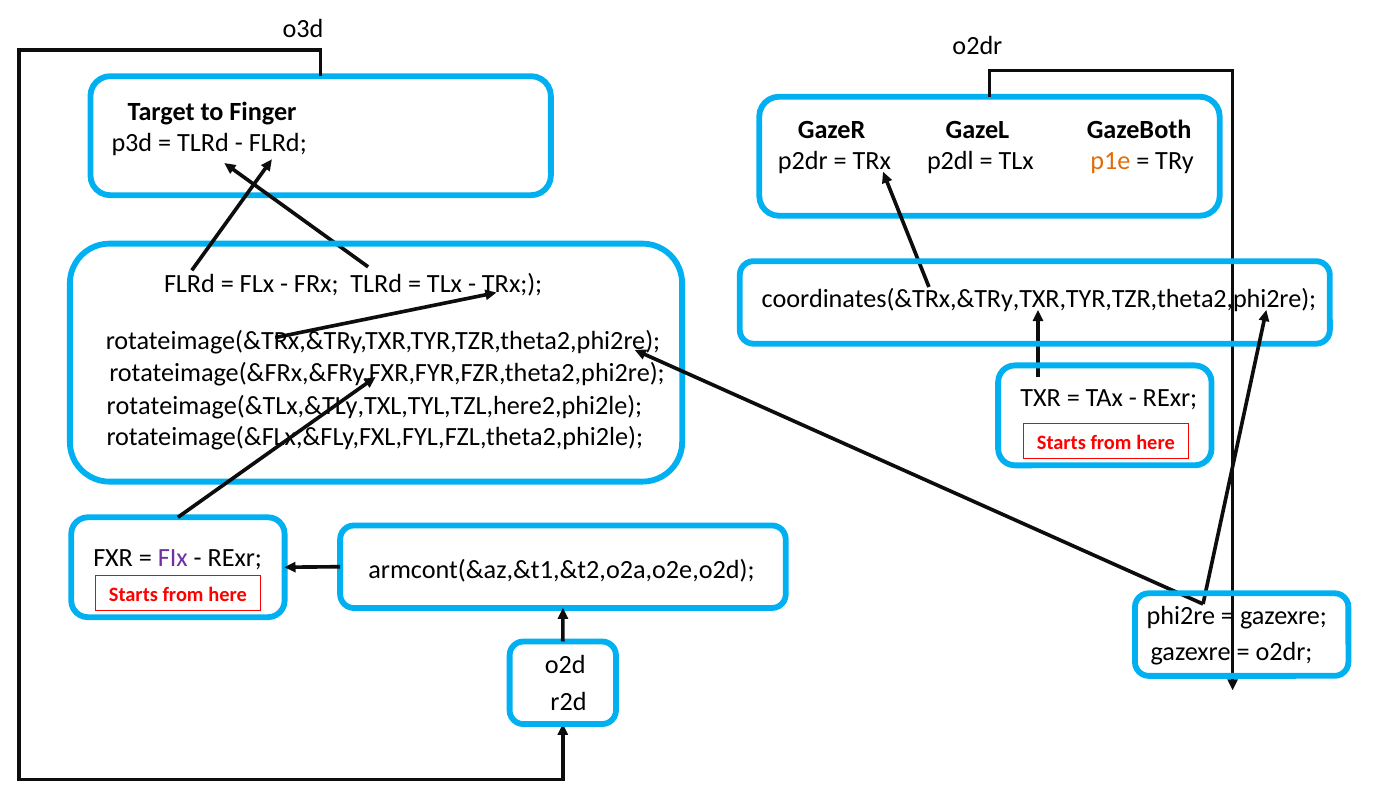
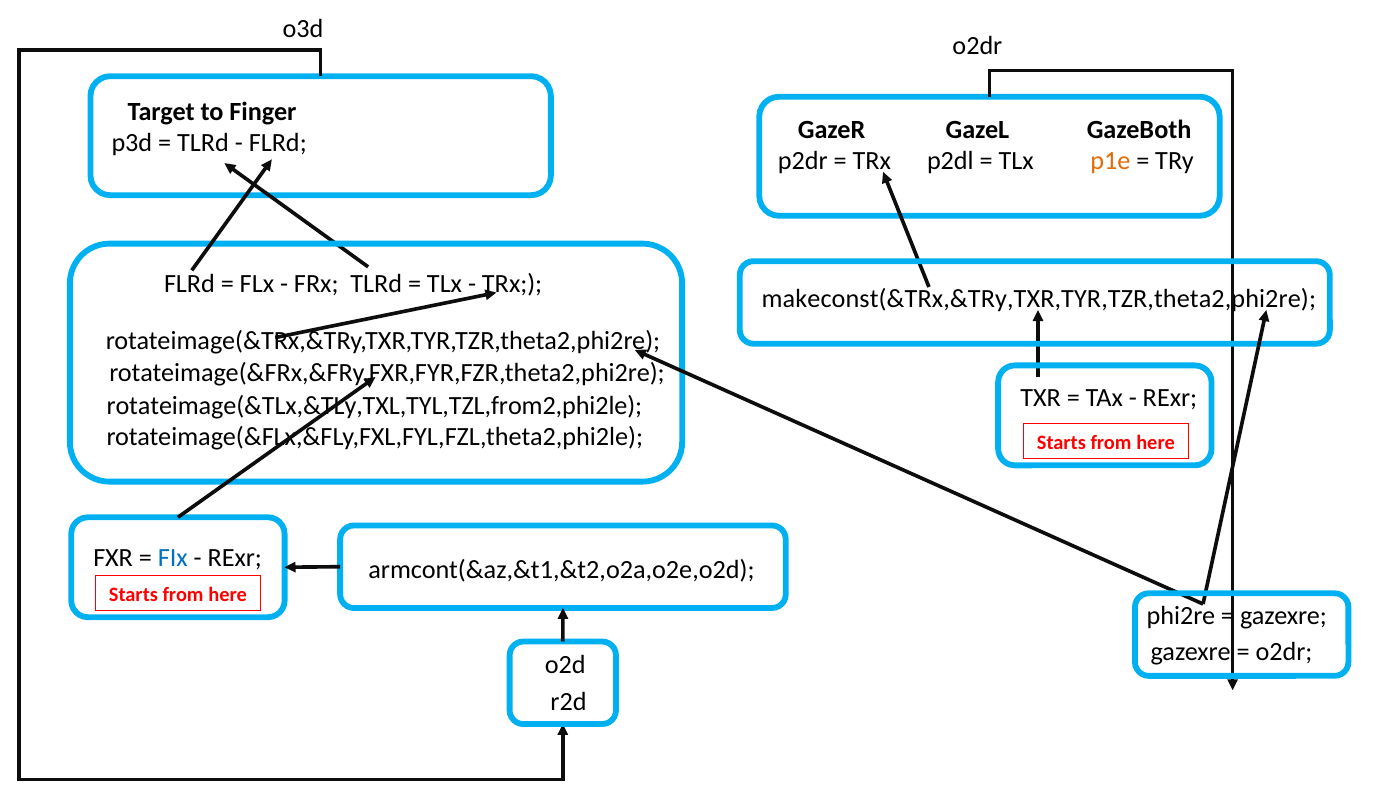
coordinates(&TRx,&TRy,TXR,TYR,TZR,theta2,phi2re: coordinates(&TRx,&TRy,TXR,TYR,TZR,theta2,phi2re -> makeconst(&TRx,&TRy,TXR,TYR,TZR,theta2,phi2re (1039, 299)
rotateimage(&TLx,&TLy,TXL,TYL,TZL,here2,phi2le: rotateimage(&TLx,&TLy,TXL,TYL,TZL,here2,phi2le -> rotateimage(&TLx,&TLy,TXL,TYL,TZL,from2,phi2le (374, 405)
FIx colour: purple -> blue (173, 557)
